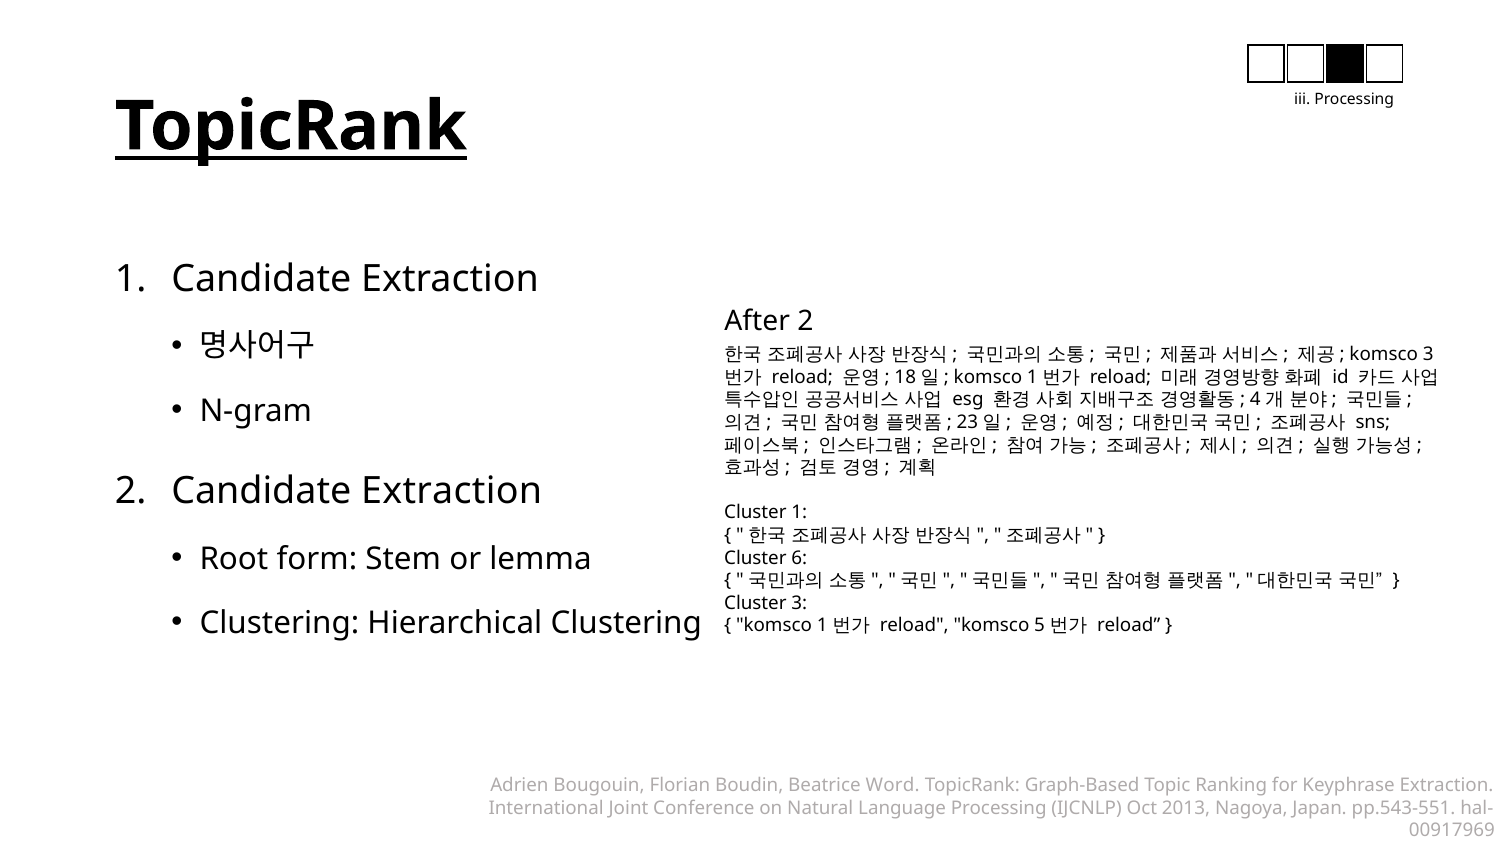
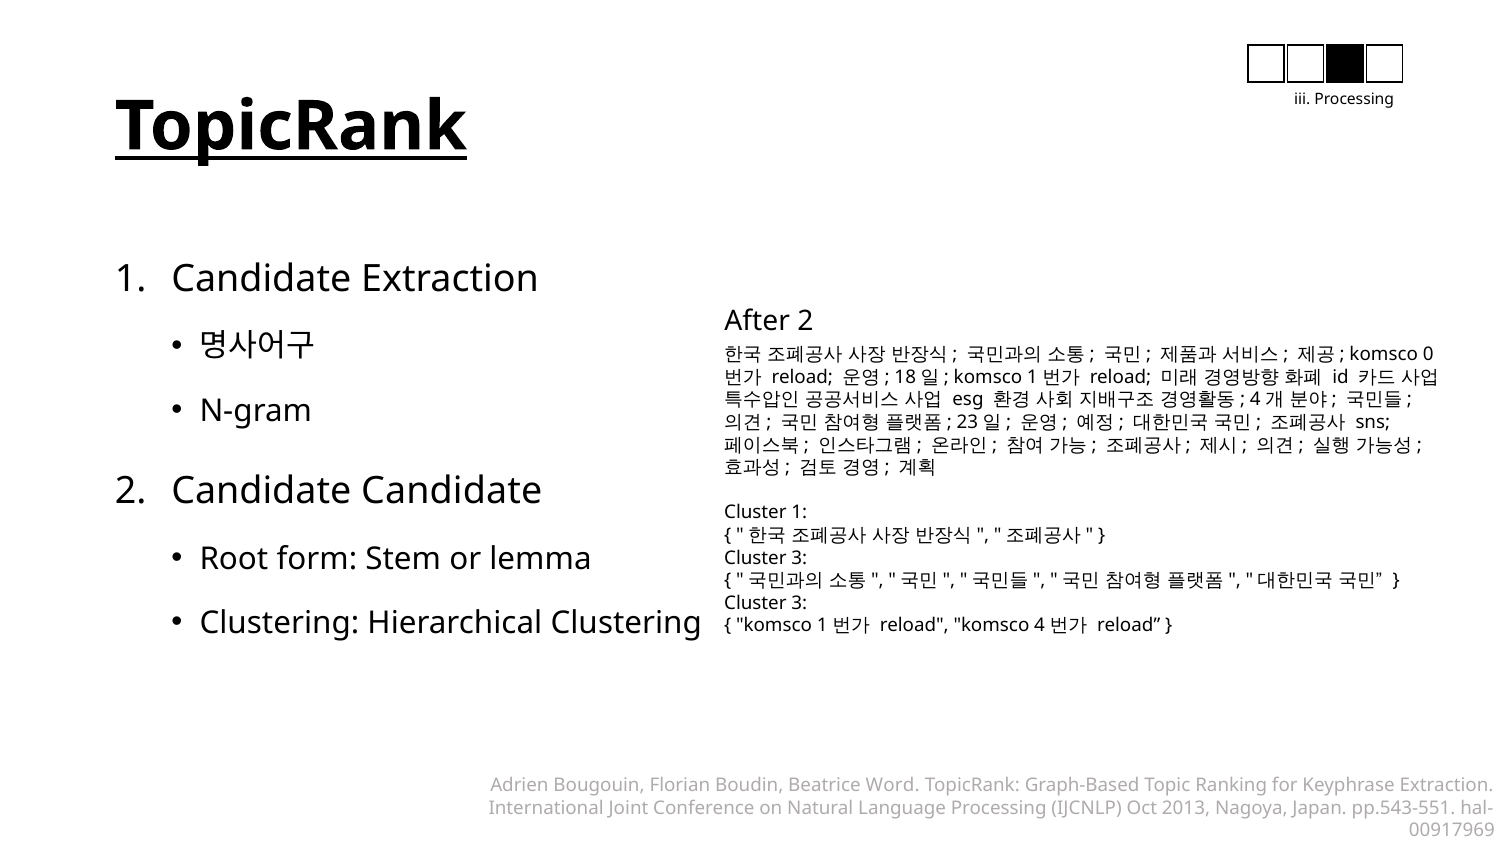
komsco 3: 3 -> 0 (1428, 355)
2 Candidate Extraction: Extraction -> Candidate (452, 491)
6: 6 -> 3 (799, 558)
5: 5 -> 4 (1040, 626)
